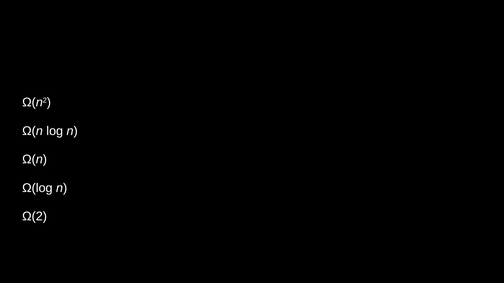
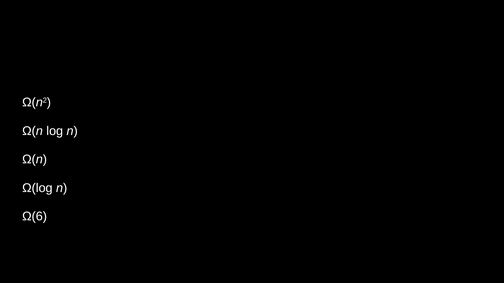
Ω(2: Ω(2 -> Ω(6 (35, 217)
